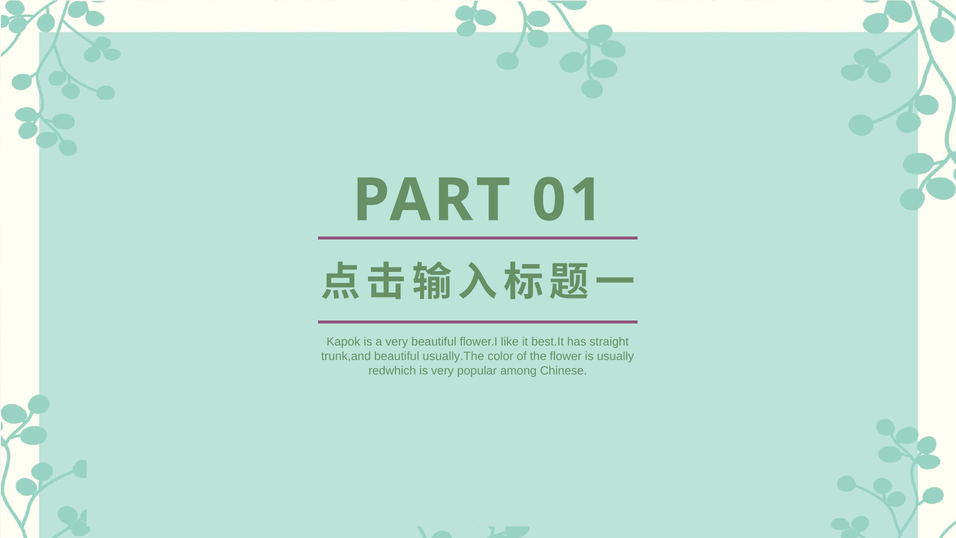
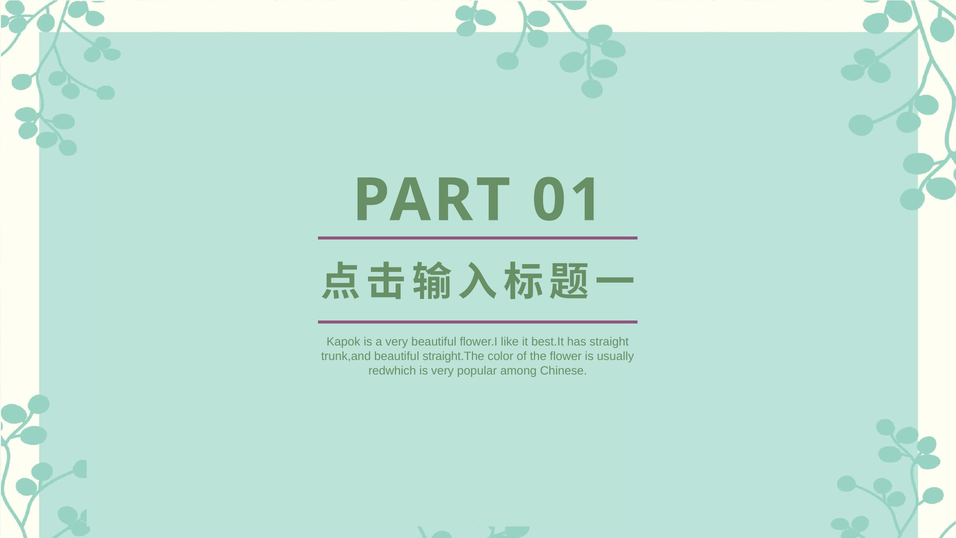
usually.The: usually.The -> straight.The (453, 356)
